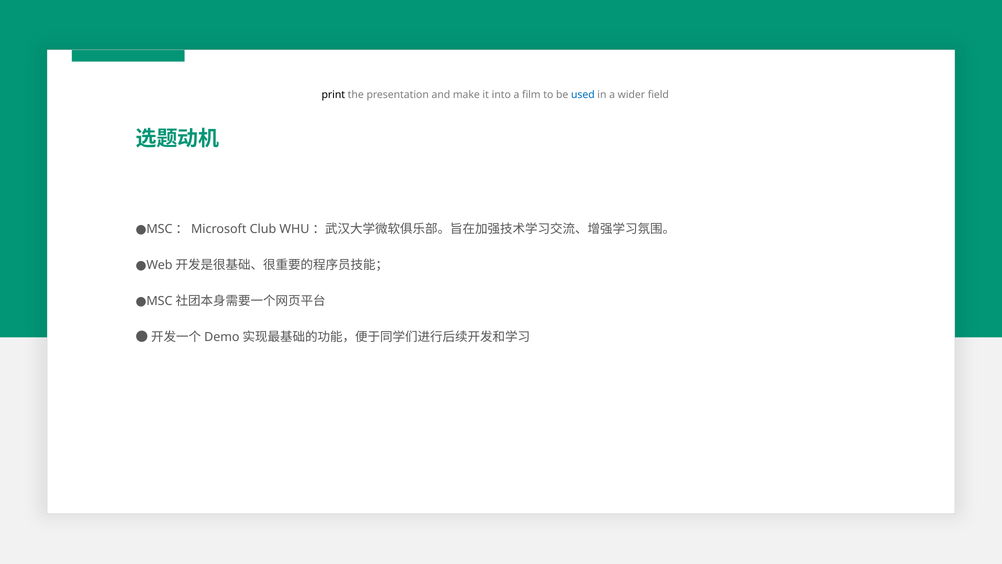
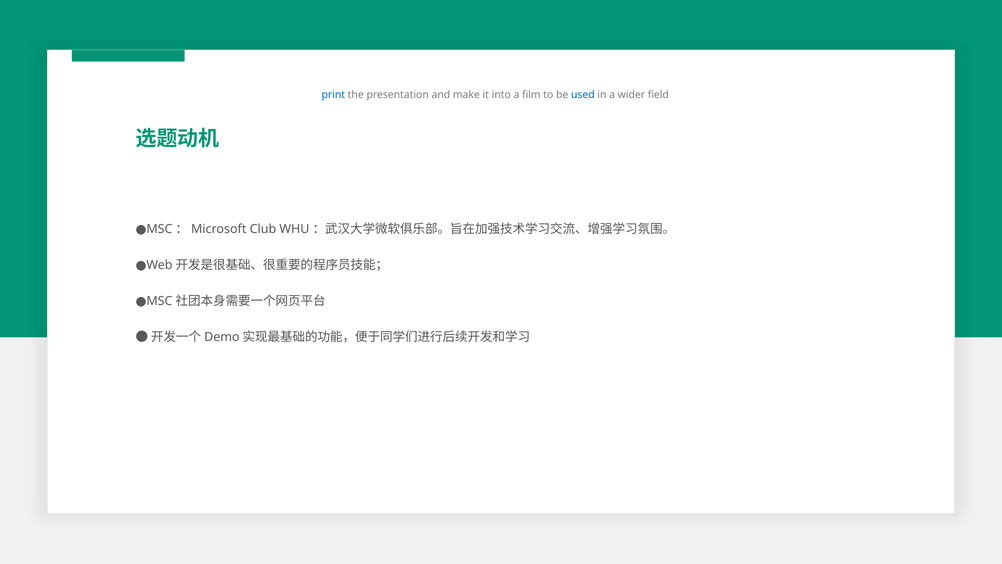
print colour: black -> blue (333, 95)
